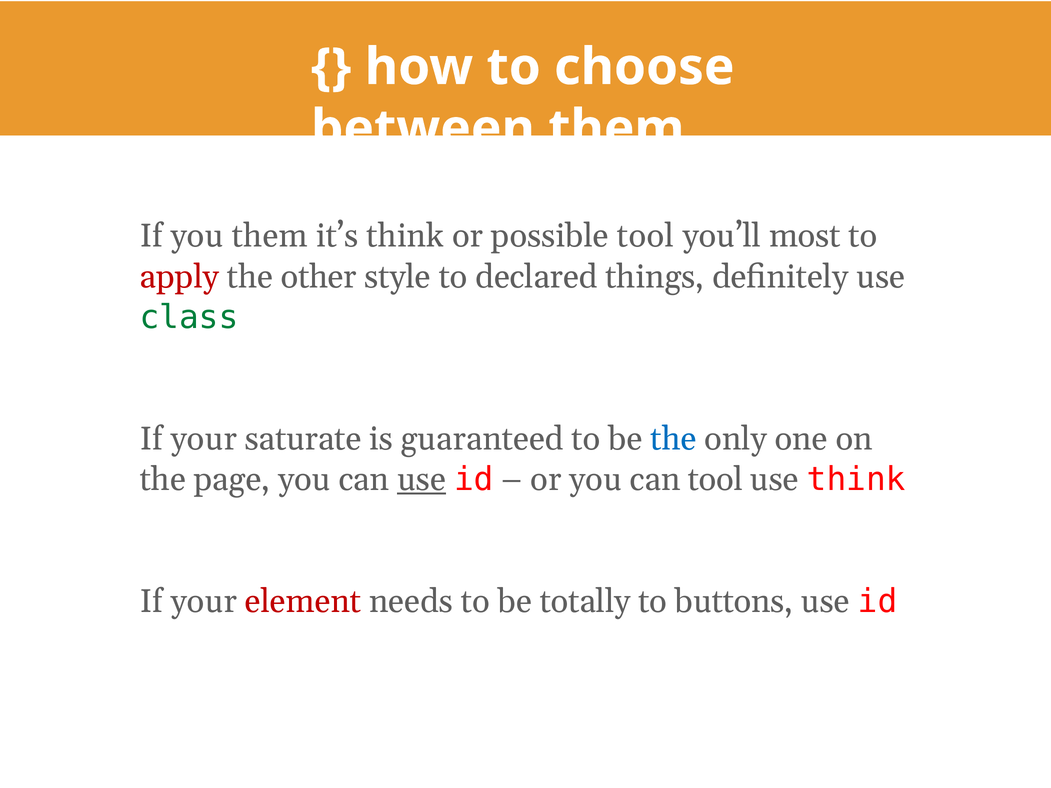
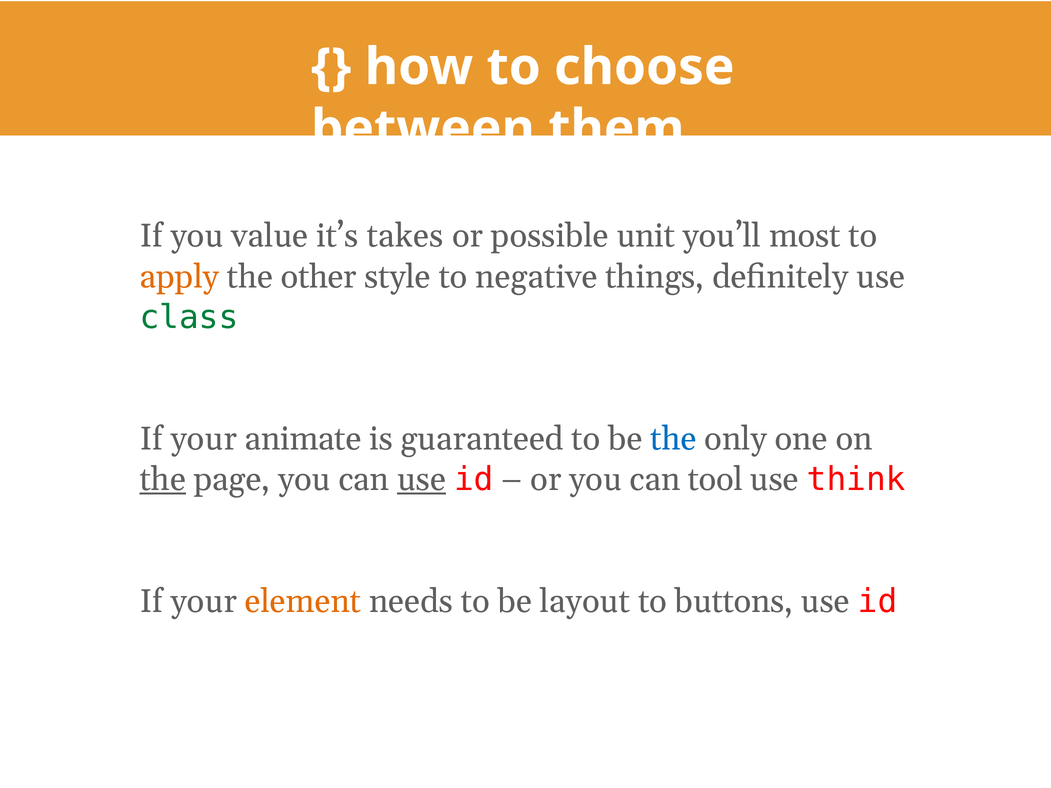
you them: them -> value (270, 236)
it’s think: think -> takes (405, 236)
possible tool: tool -> unit (646, 236)
apply colour: red -> orange (179, 277)
declared: declared -> negative (536, 277)
saturate: saturate -> animate (303, 439)
the underline: none -> present (163, 480)
element colour: red -> orange (303, 601)
totally: totally -> layout (585, 601)
